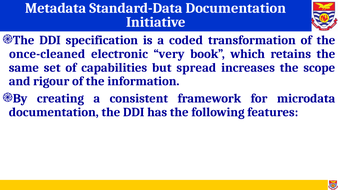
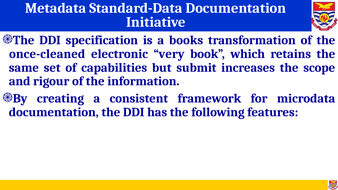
coded: coded -> books (186, 40)
spread: spread -> submit (196, 68)
